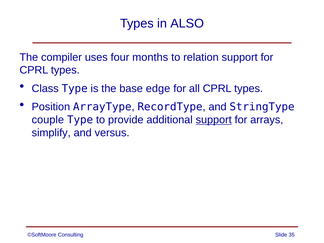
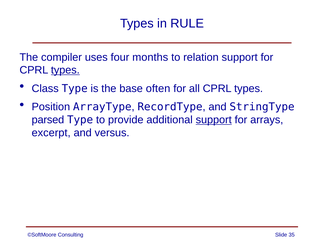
ALSO: ALSO -> RULE (187, 24)
types underline: none -> present (65, 70)
edge: edge -> often (158, 89)
couple: couple -> parsed (48, 120)
simplify: simplify -> excerpt (51, 133)
